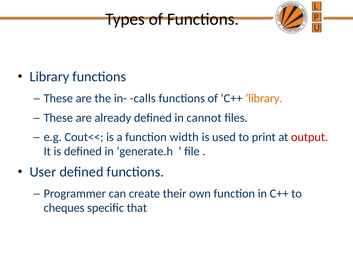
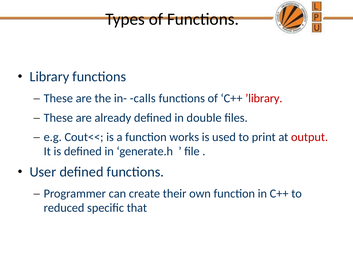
’library colour: orange -> red (264, 98)
cannot: cannot -> double (204, 118)
width: width -> works (184, 137)
cheques: cheques -> reduced (64, 208)
